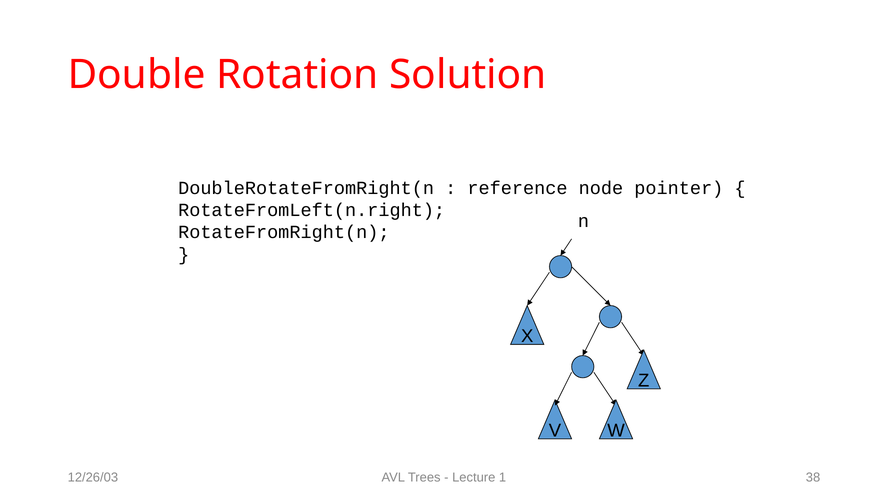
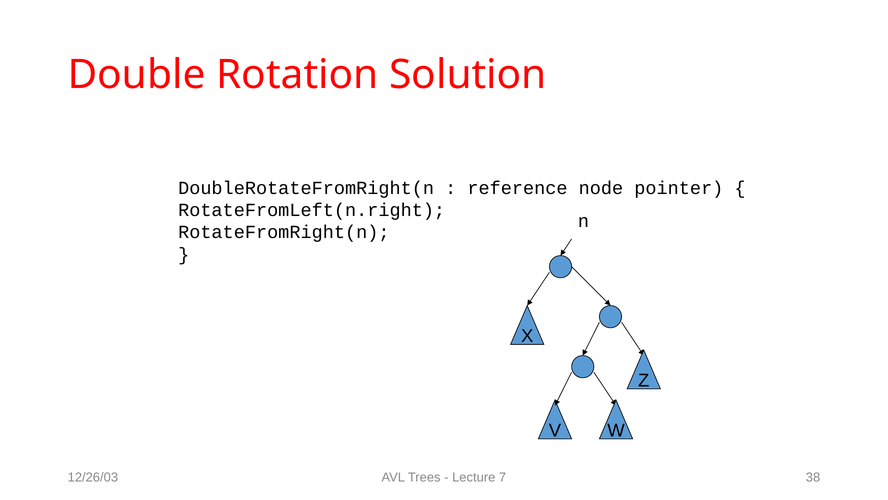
1: 1 -> 7 (503, 477)
